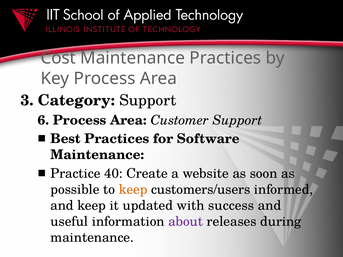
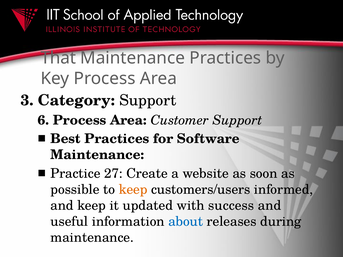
Cost: Cost -> That (58, 58)
40: 40 -> 27 (113, 174)
about colour: purple -> blue (186, 222)
